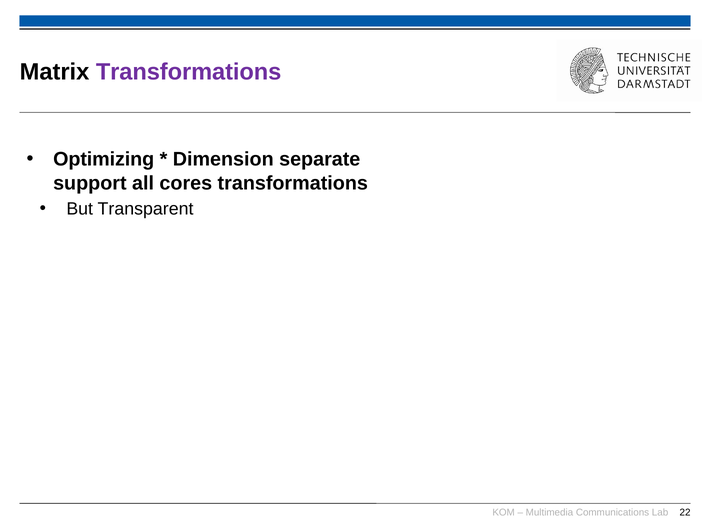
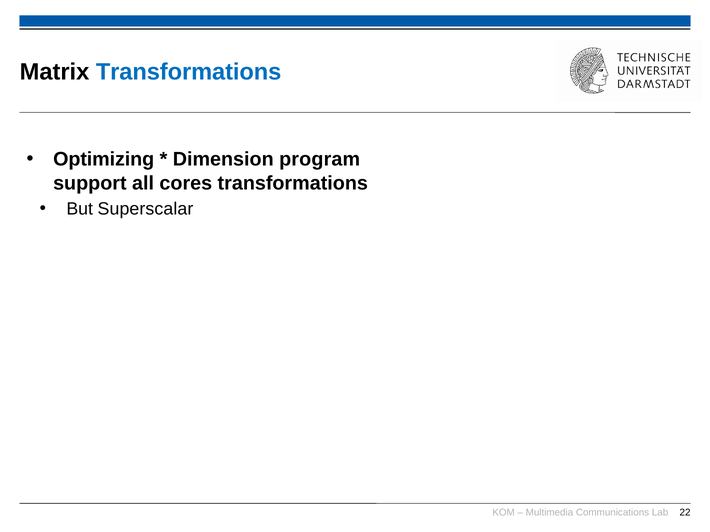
Transformations colour: purple -> blue (189, 72)
separate: separate -> program (320, 160)
Transparent: Transparent -> Superscalar (145, 209)
